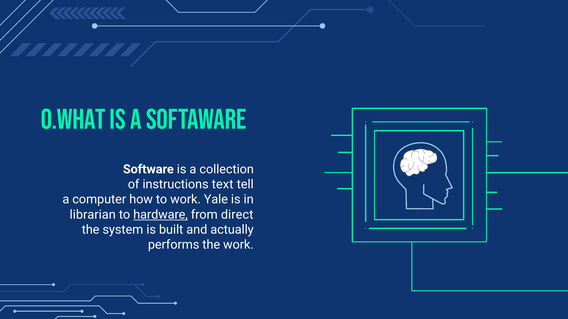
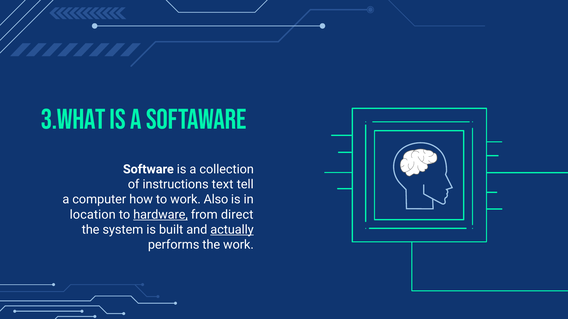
0.What: 0.What -> 3.What (73, 120)
Yale: Yale -> Also (216, 200)
librarian: librarian -> location (93, 215)
actually underline: none -> present (232, 230)
